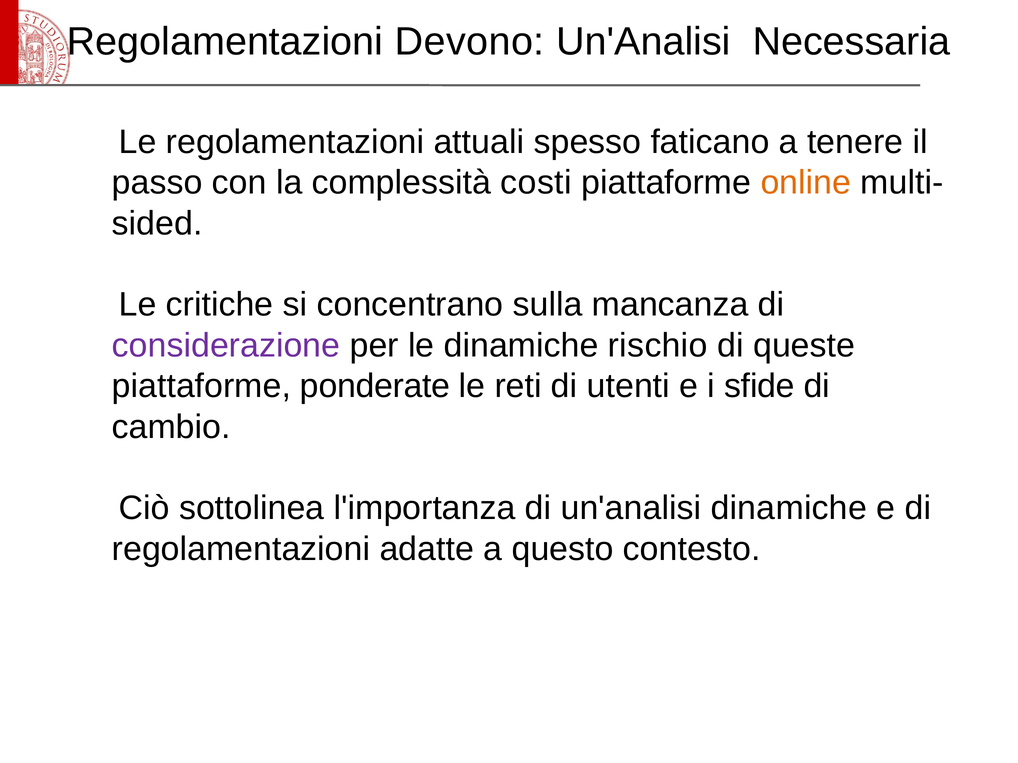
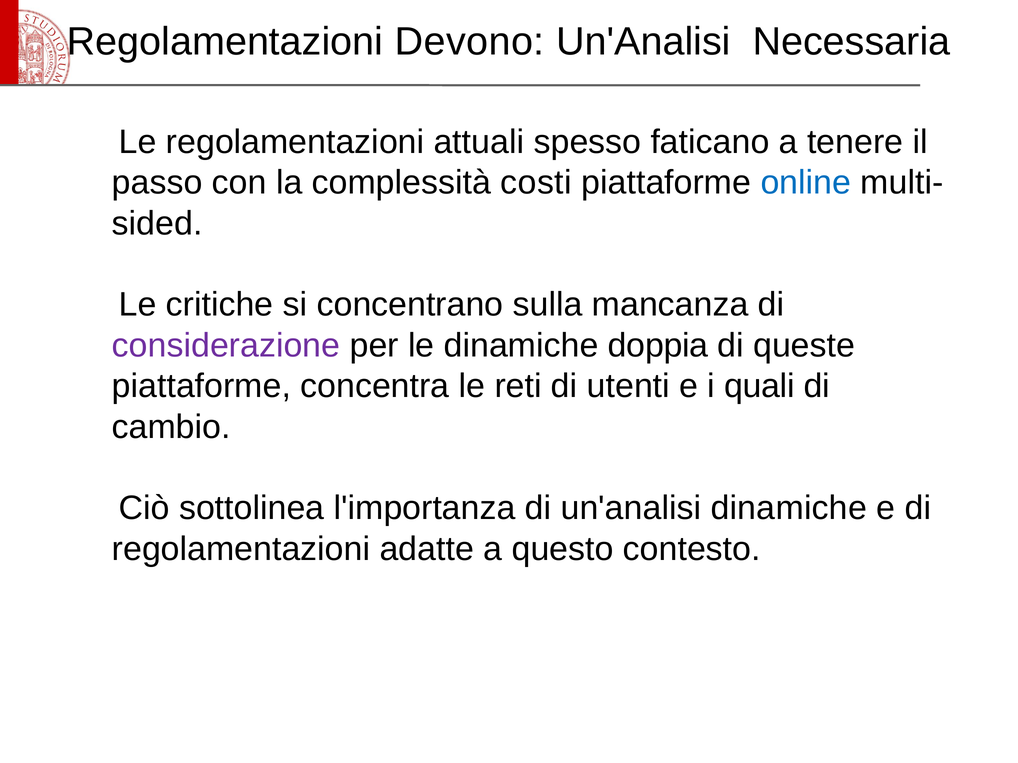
online colour: orange -> blue (806, 183)
rischio: rischio -> doppia (658, 346)
ponderate: ponderate -> concentra (375, 386)
sfide: sfide -> quali (759, 386)
